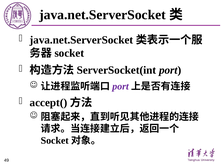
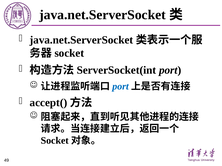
port colour: purple -> blue (120, 87)
